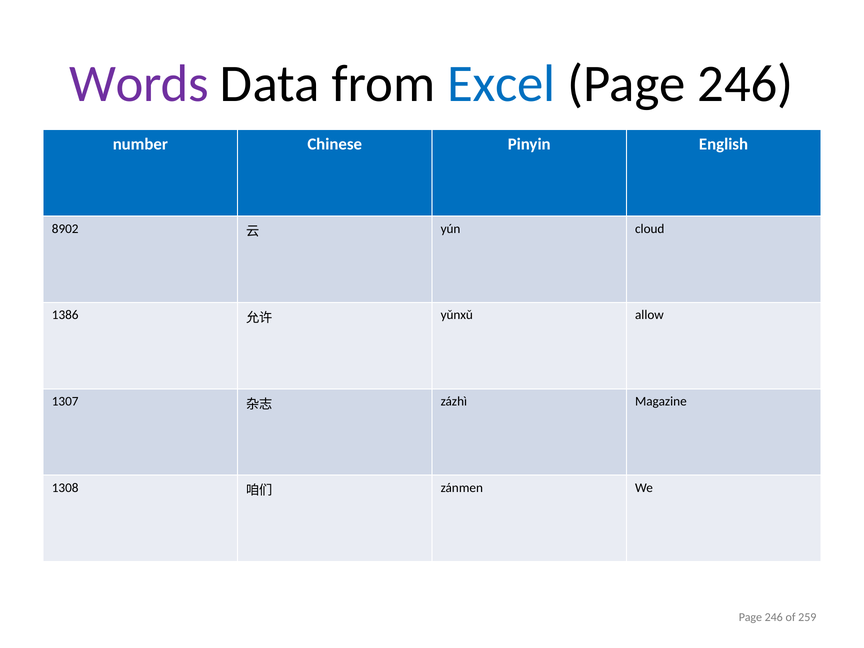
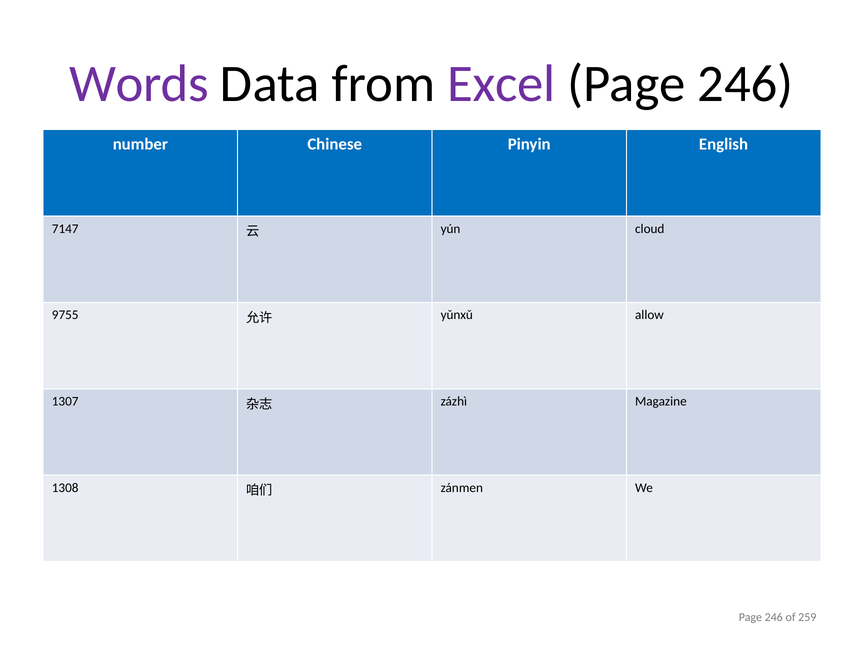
Excel colour: blue -> purple (501, 84)
8902: 8902 -> 7147 (65, 229)
1386: 1386 -> 9755 (65, 315)
